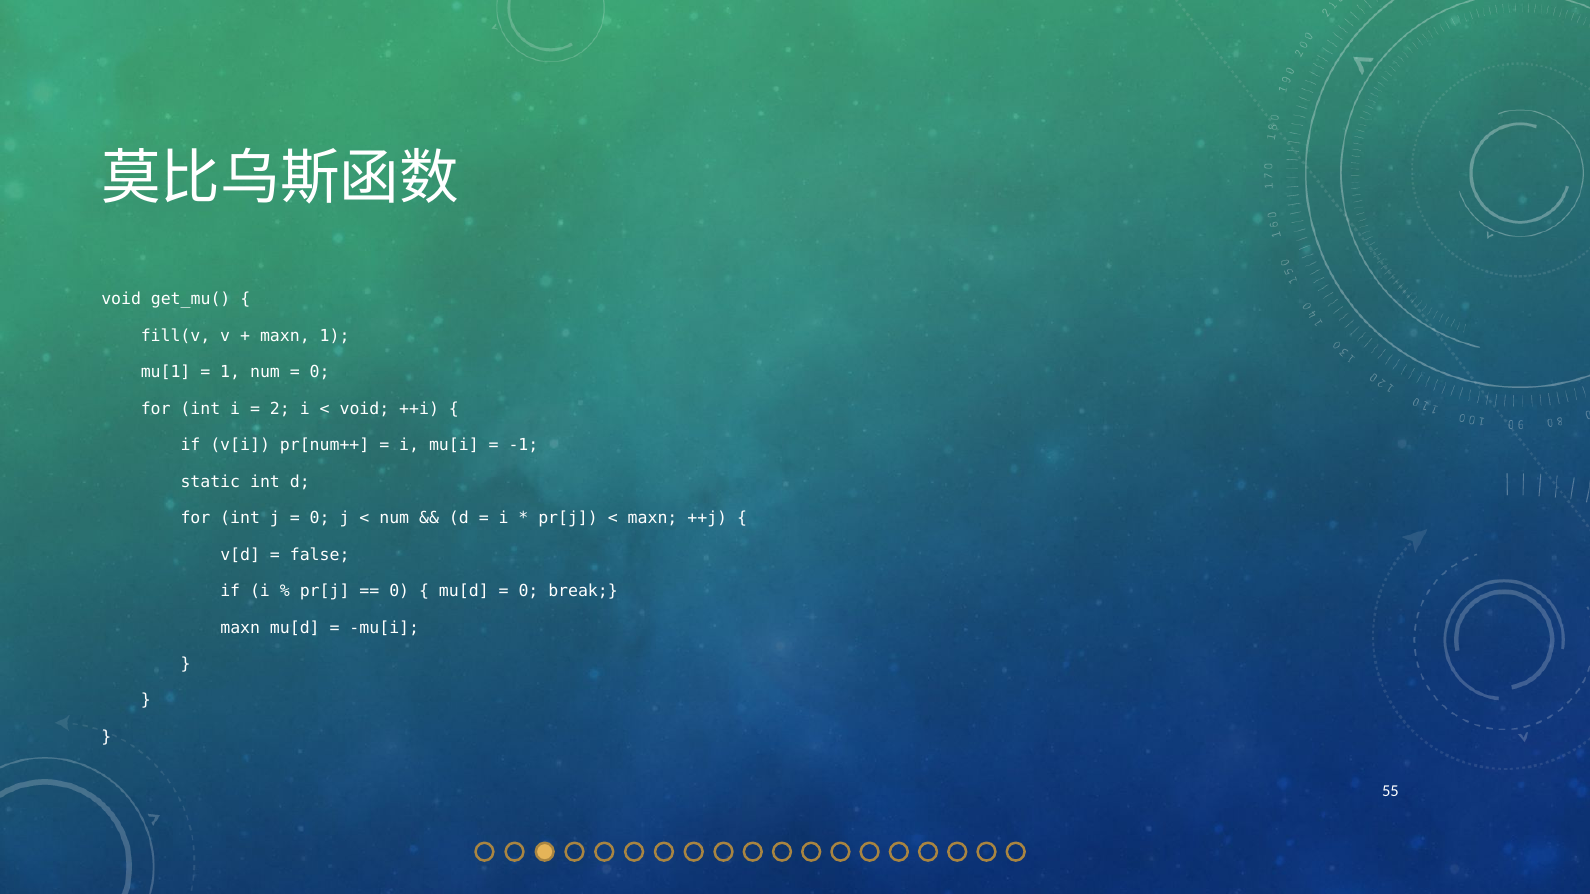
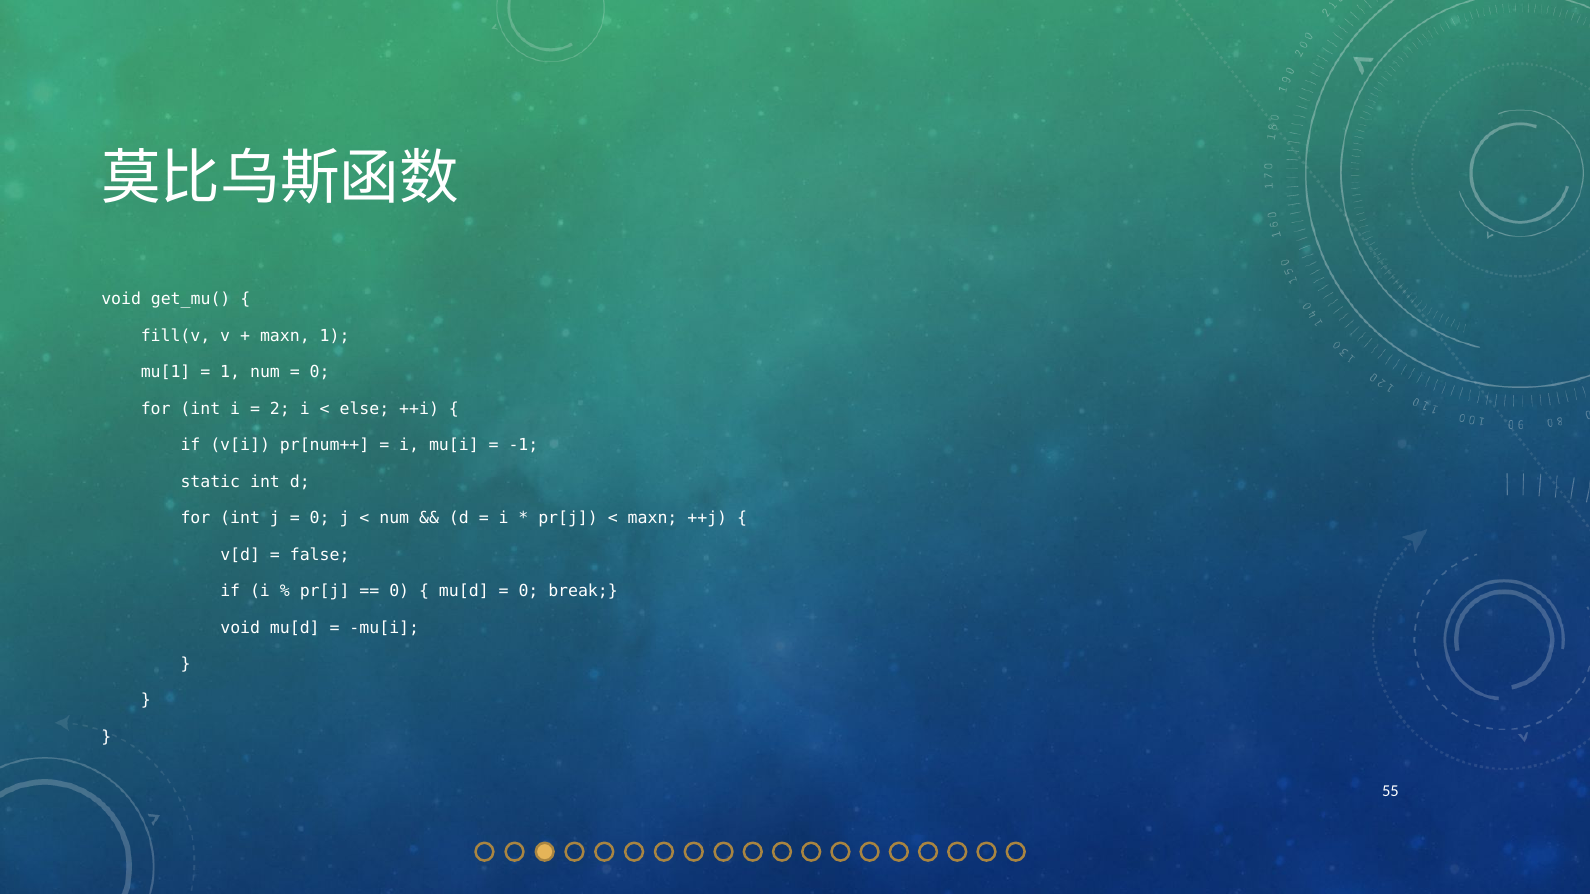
void: void -> else (364, 409)
maxn: maxn -> void (240, 628)
